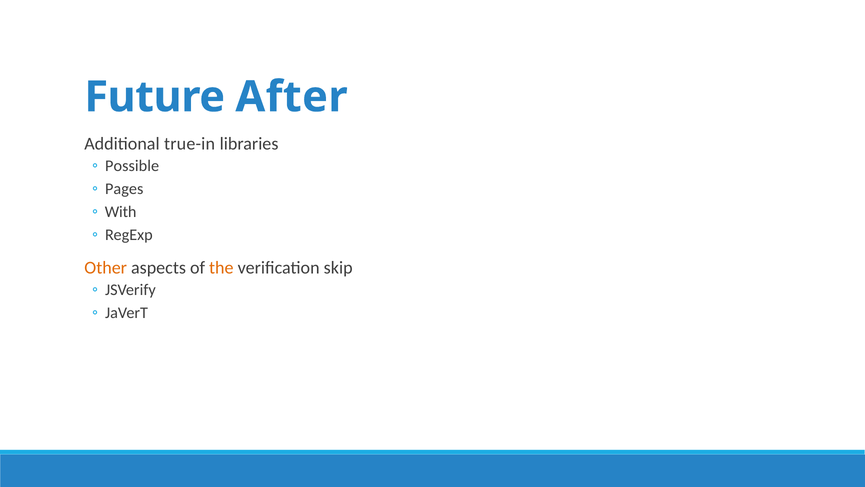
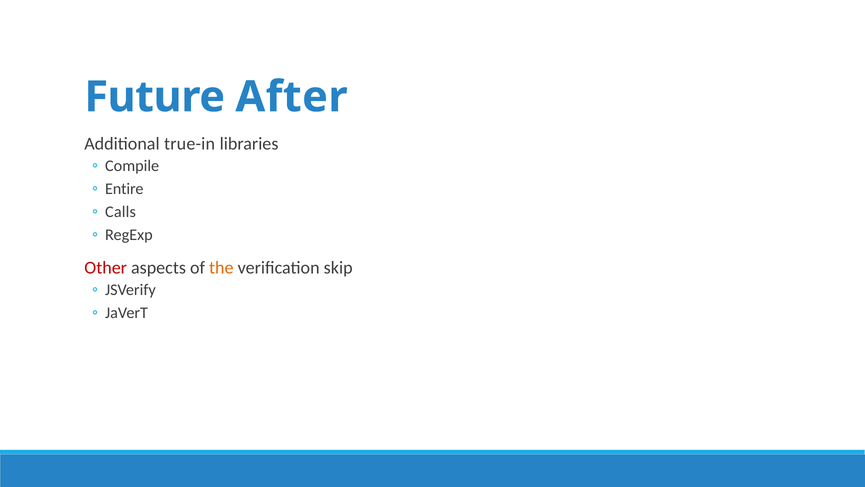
Possible: Possible -> Compile (132, 166)
Pages: Pages -> Entire (124, 189)
With: With -> Calls (120, 212)
Other colour: orange -> red (106, 268)
